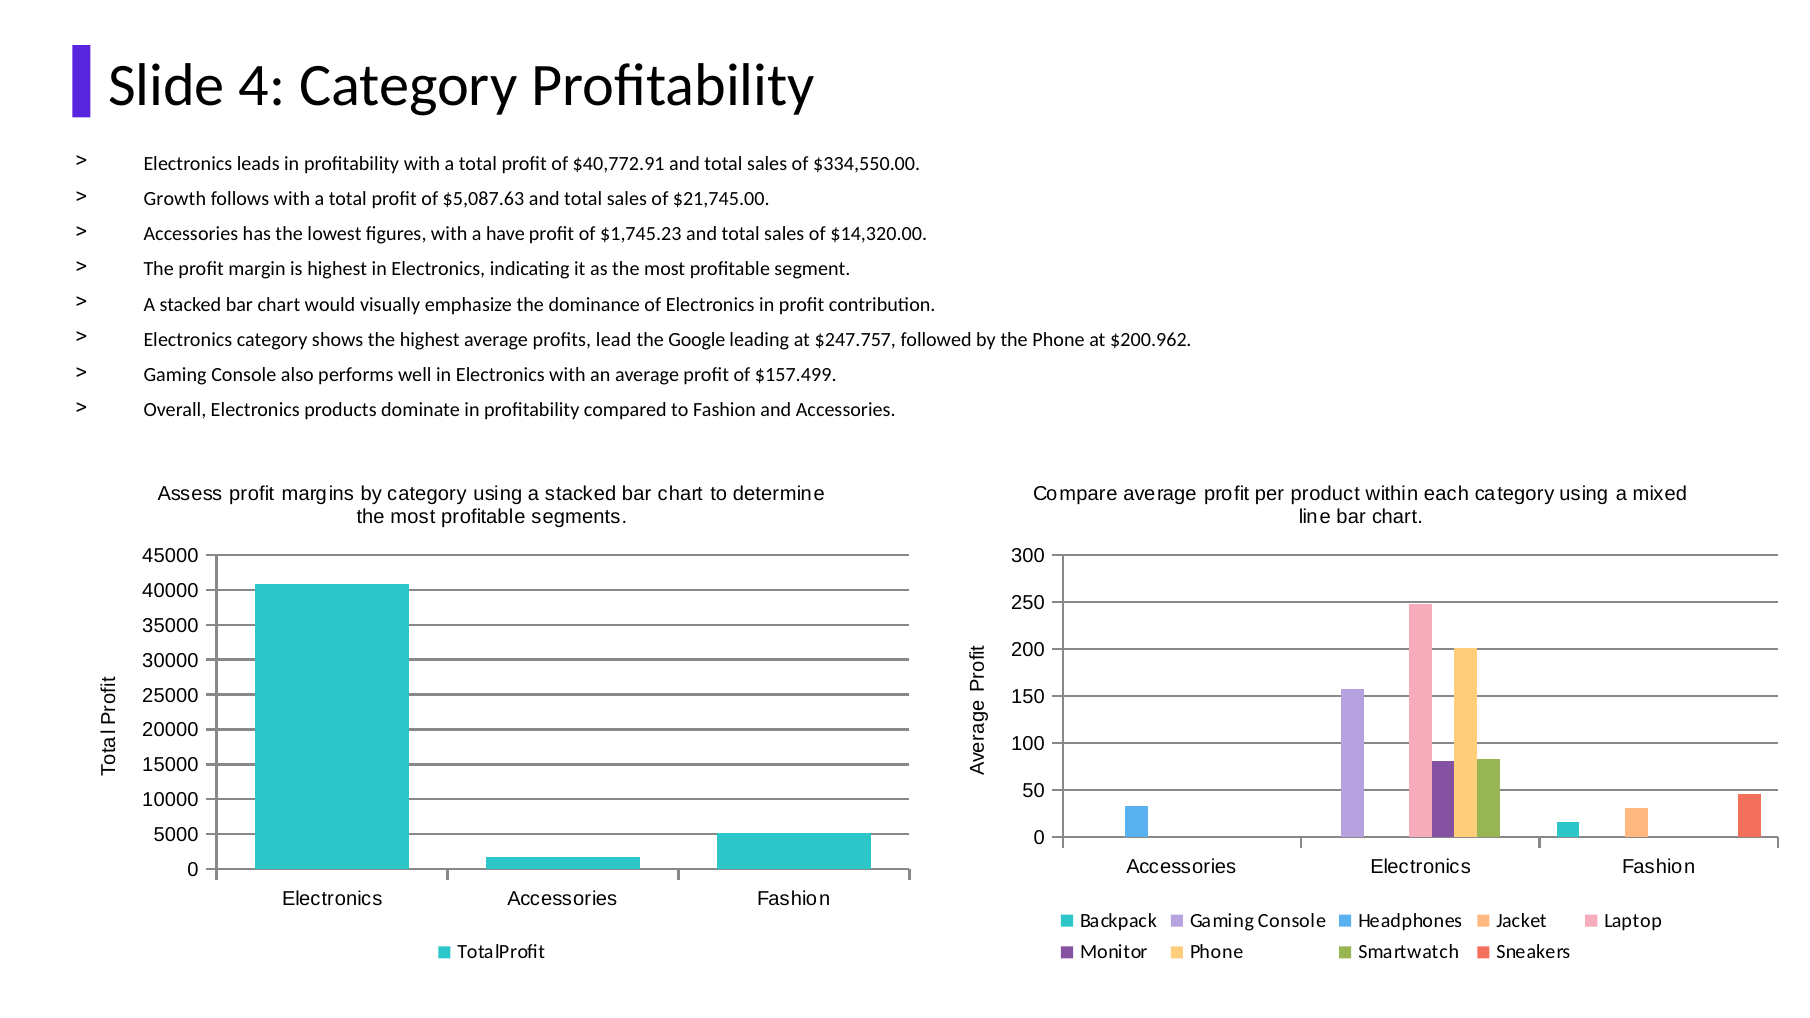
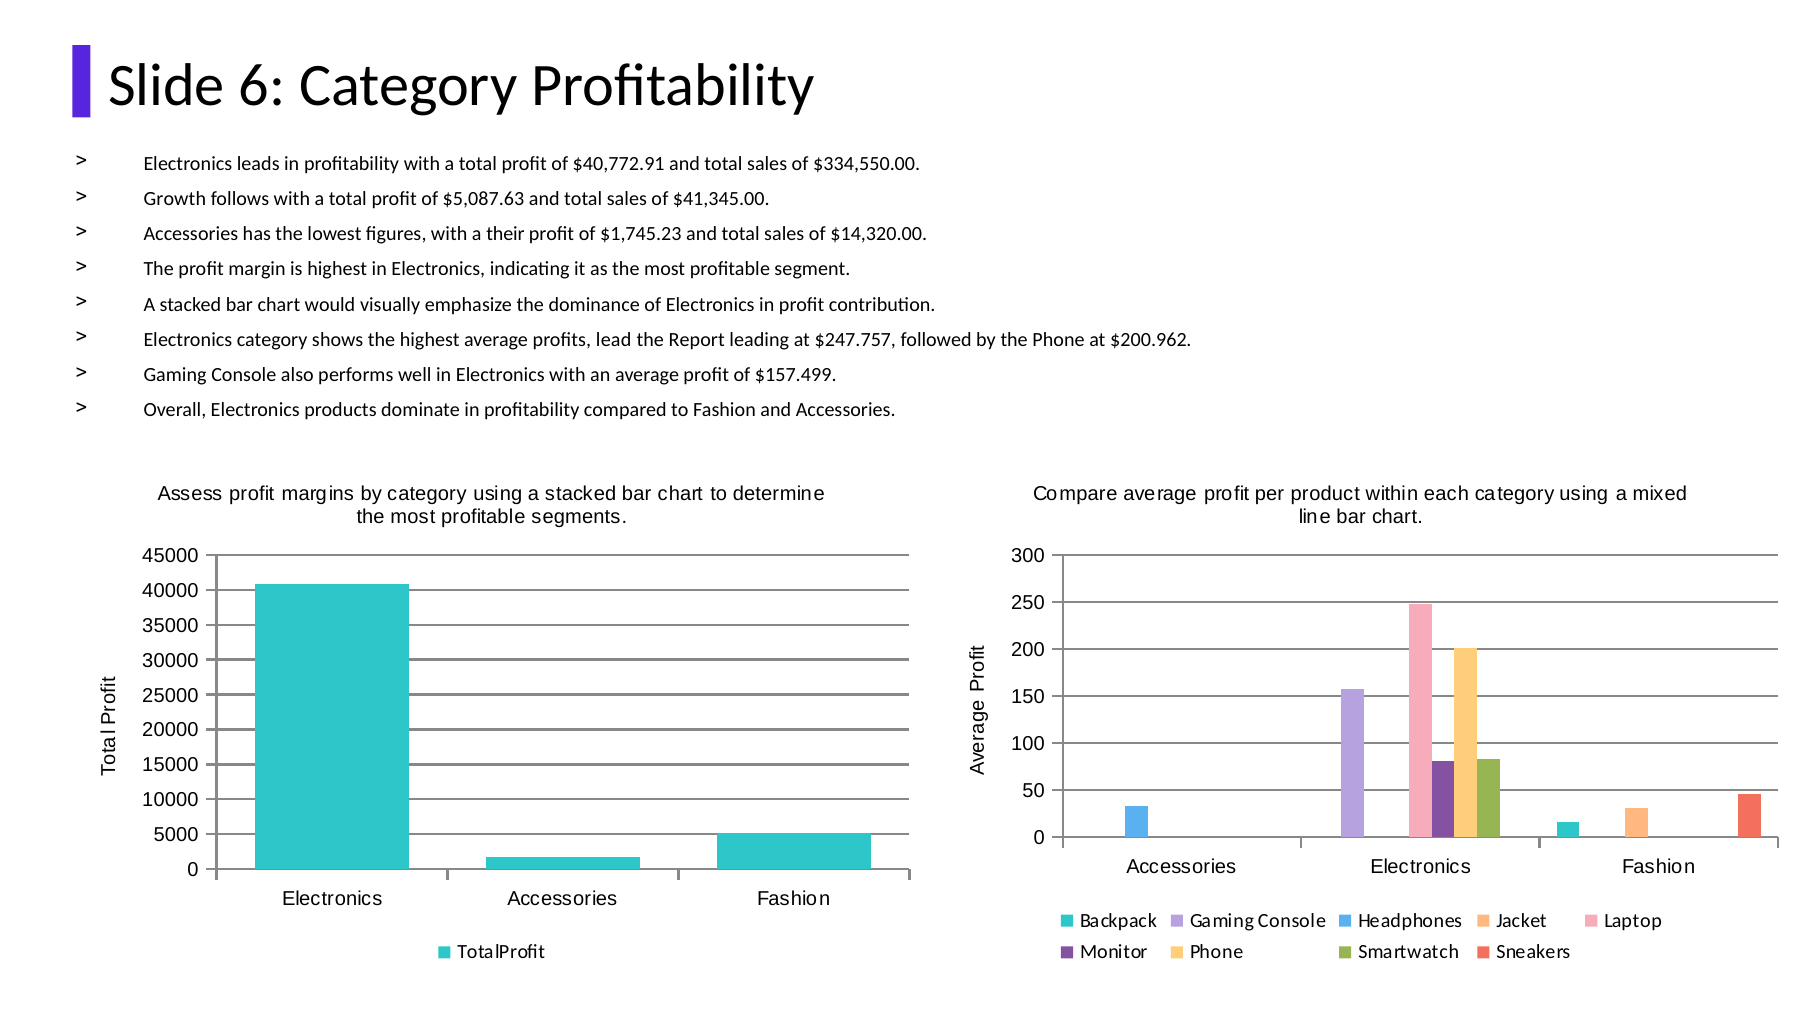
4: 4 -> 6 (262, 86)
$21,745.00: $21,745.00 -> $41,345.00 (721, 199)
have: have -> their (505, 234)
Google: Google -> Report (697, 340)
